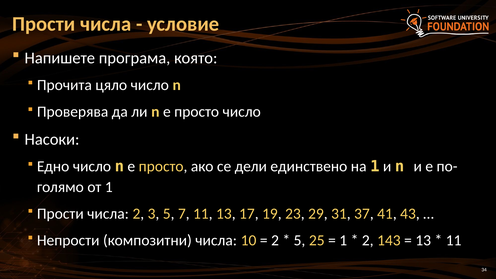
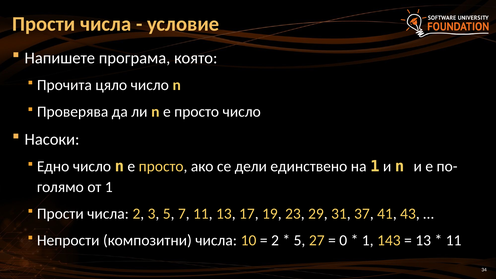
25: 25 -> 27 (317, 240)
1: 1 -> 0 (343, 240)
2: 2 -> 1 (368, 240)
